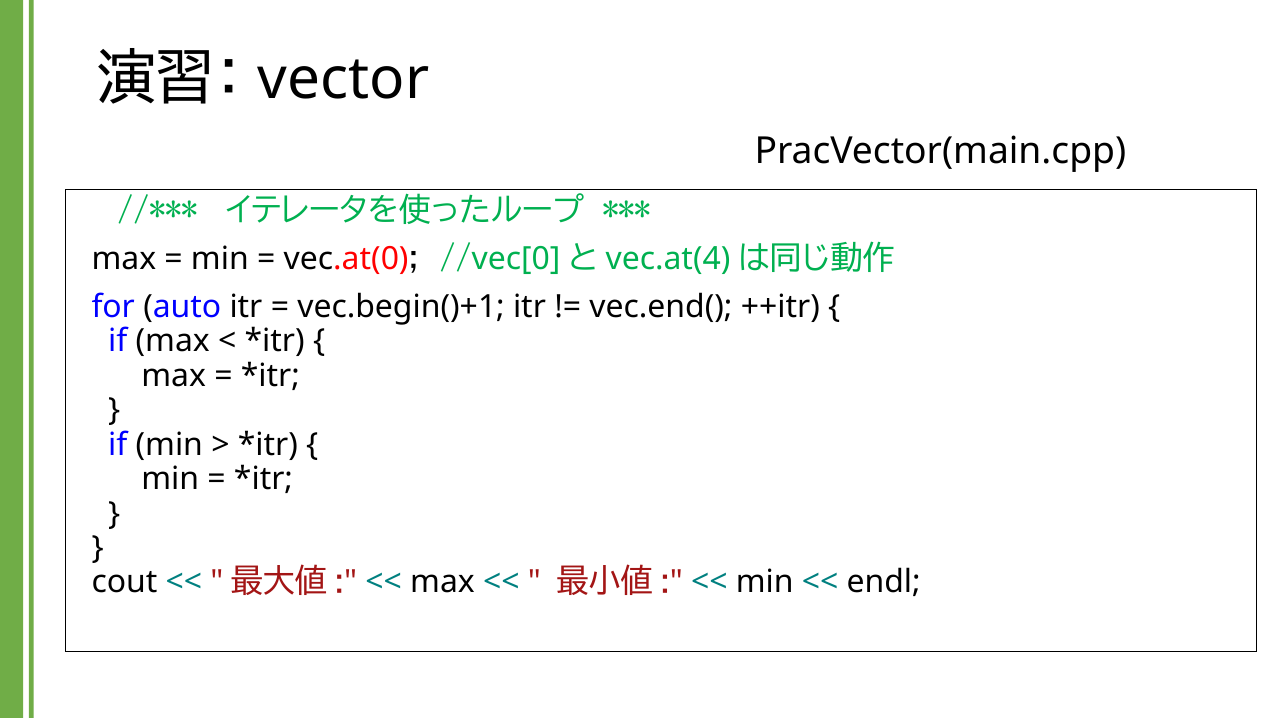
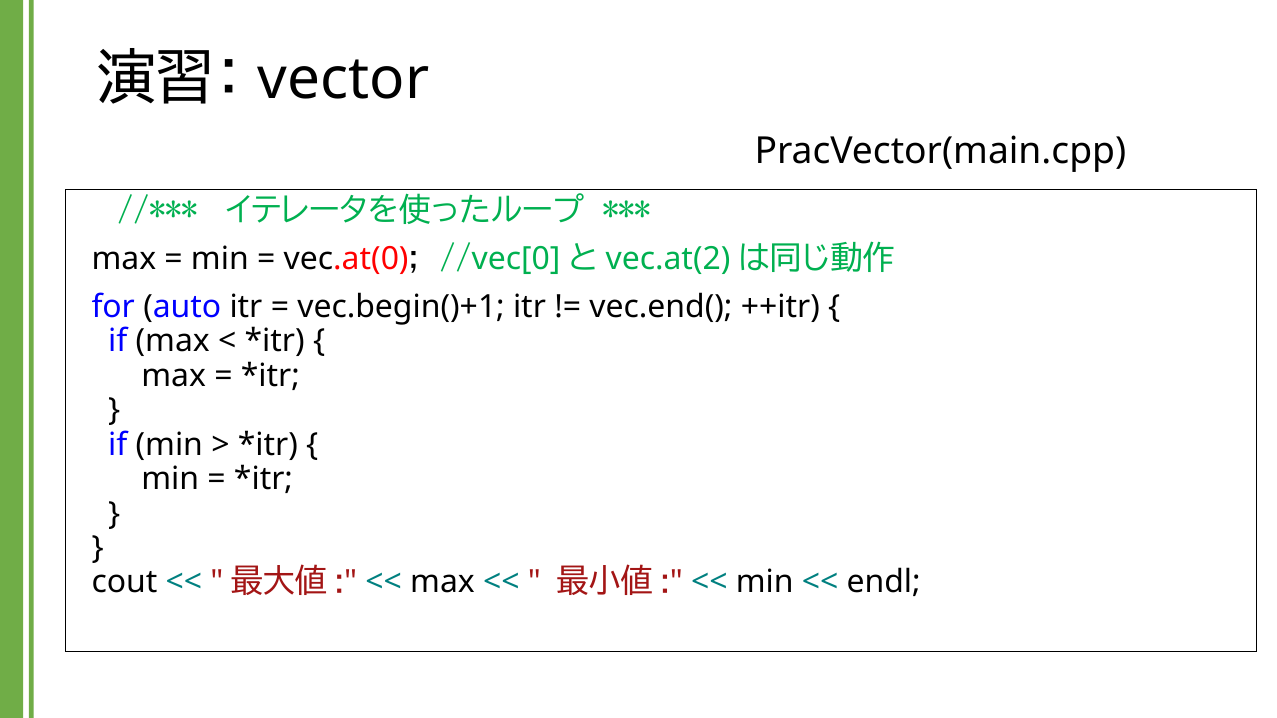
vec.at(4: vec.at(4 -> vec.at(2 (668, 259)
